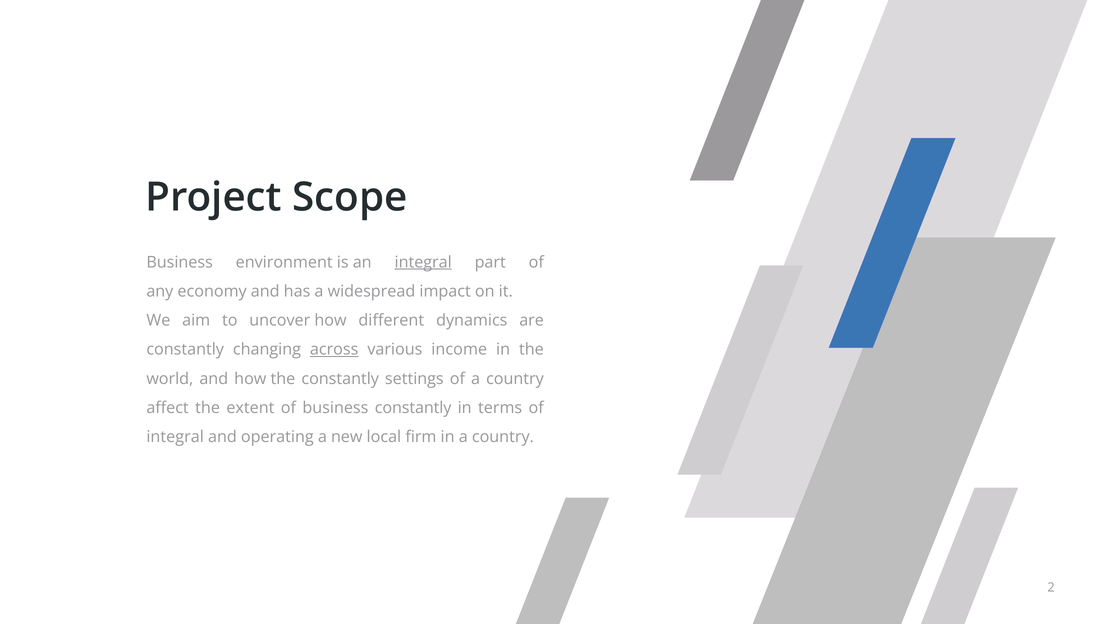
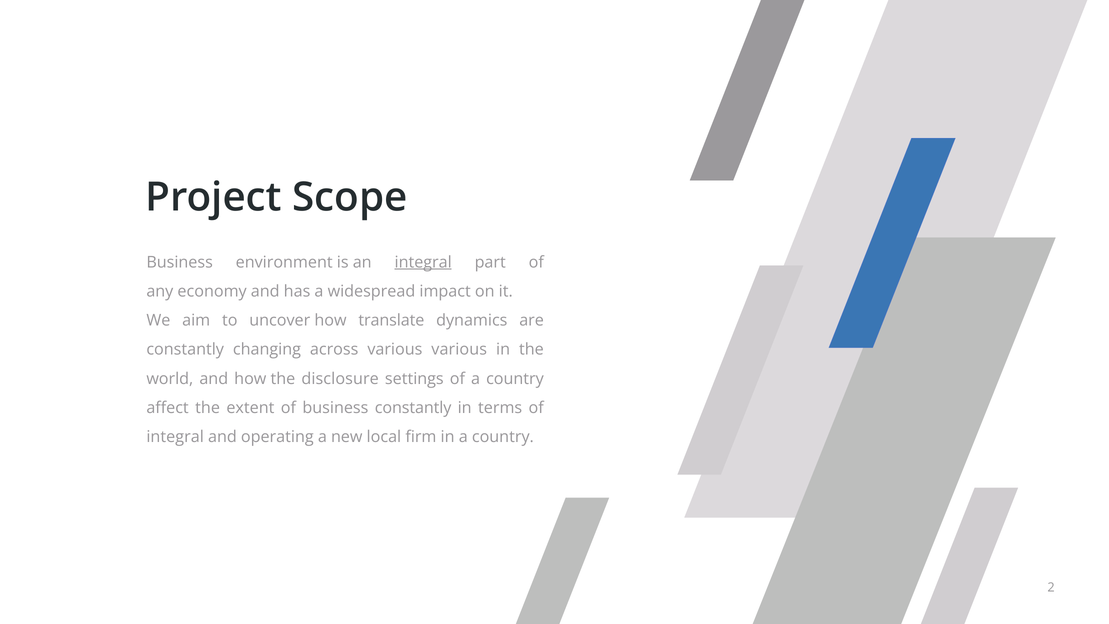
different: different -> translate (391, 320)
across underline: present -> none (334, 349)
various income: income -> various (459, 349)
the constantly: constantly -> disclosure (340, 379)
